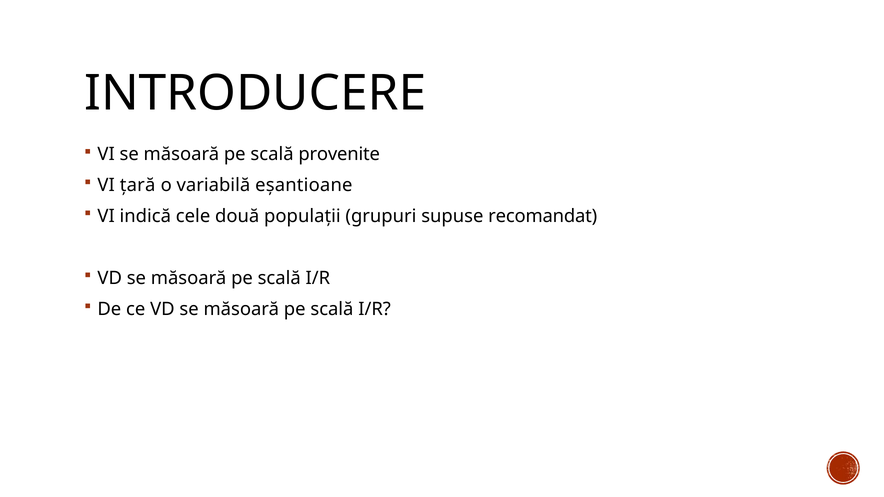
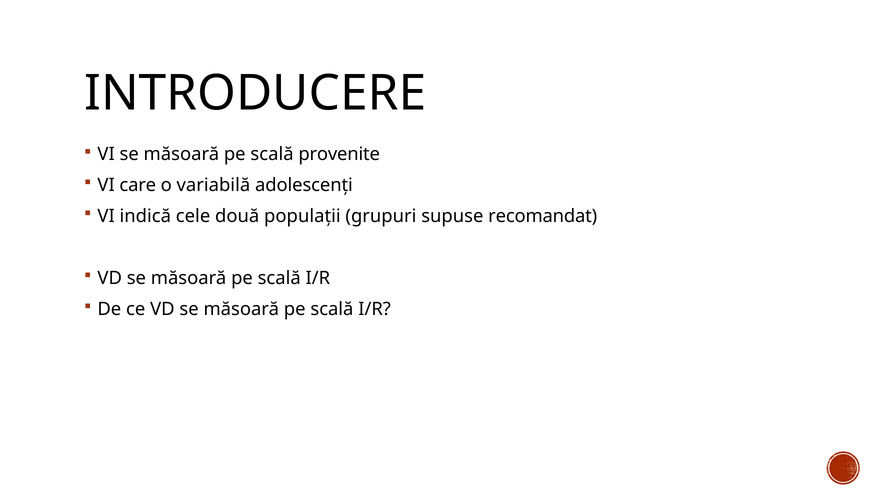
țară: țară -> care (138, 185)
eșantioane: eșantioane -> adolescenți (304, 185)
